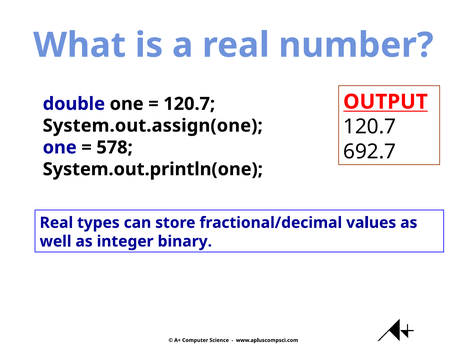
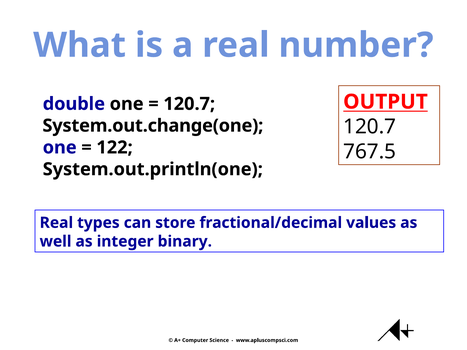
System.out.assign(one: System.out.assign(one -> System.out.change(one (153, 126)
578: 578 -> 122 (115, 148)
692.7: 692.7 -> 767.5 (370, 152)
